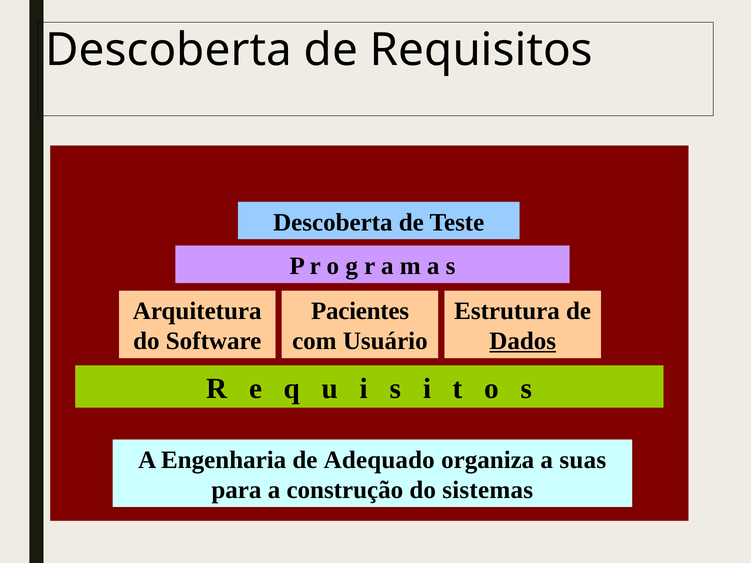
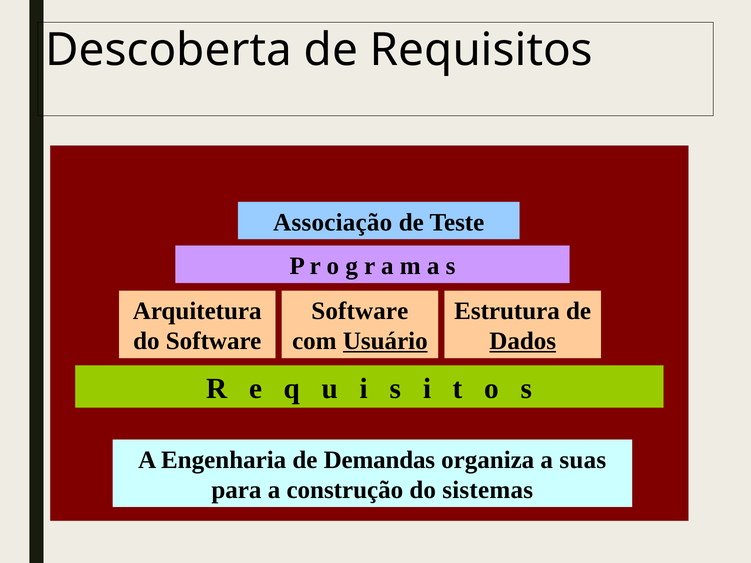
Descoberta: Descoberta -> Associação (333, 222)
Pacientes: Pacientes -> Software (360, 311)
Usuário underline: none -> present (385, 341)
Adequado: Adequado -> Demandas (379, 460)
